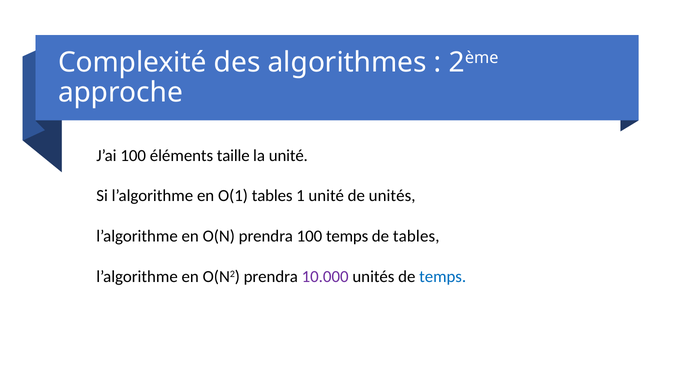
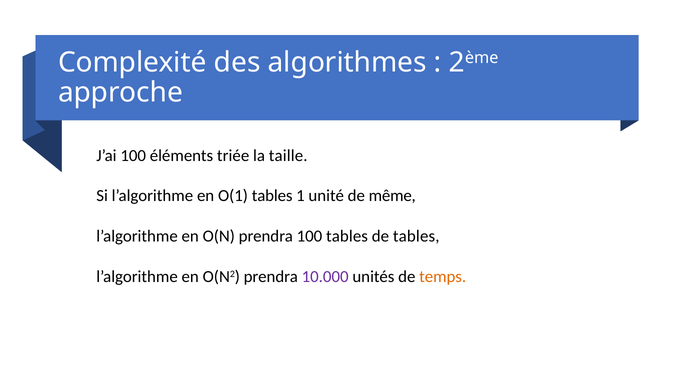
taille: taille -> triée (233, 155)
la unité: unité -> taille (288, 155)
de unités: unités -> même (392, 196)
100 temps: temps -> tables (347, 236)
temps colour: blue -> orange (443, 277)
